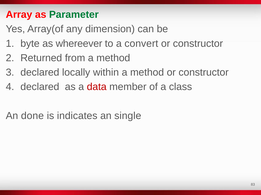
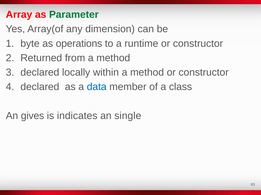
whereever: whereever -> operations (79, 44)
convert: convert -> runtime (141, 44)
data colour: red -> blue (97, 87)
done: done -> gives (33, 116)
